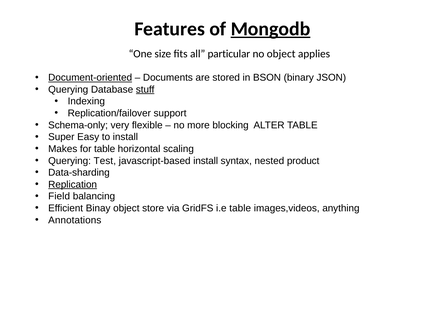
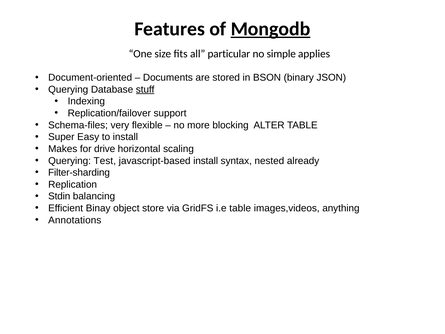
no object: object -> simple (281, 54)
Document-oriented underline: present -> none (90, 78)
Schema-only: Schema-only -> Schema-files (78, 125)
for table: table -> drive (105, 149)
product: product -> already (303, 161)
Data-sharding: Data-sharding -> Filter-sharding (79, 172)
Replication underline: present -> none (73, 184)
Field: Field -> Stdin (59, 196)
